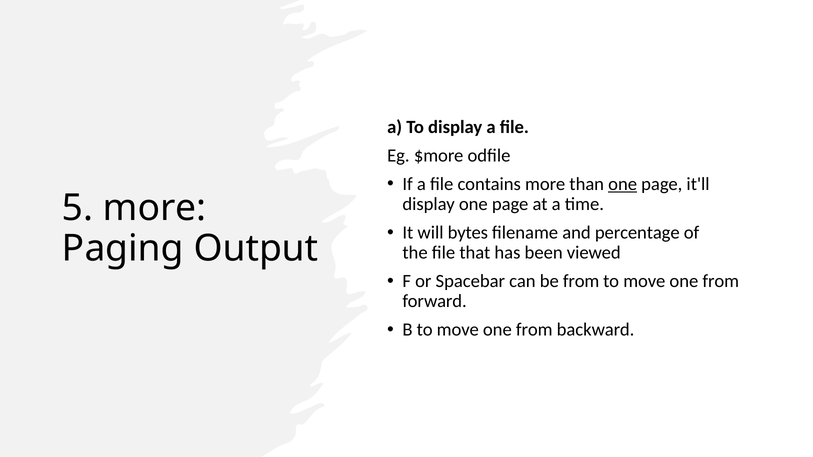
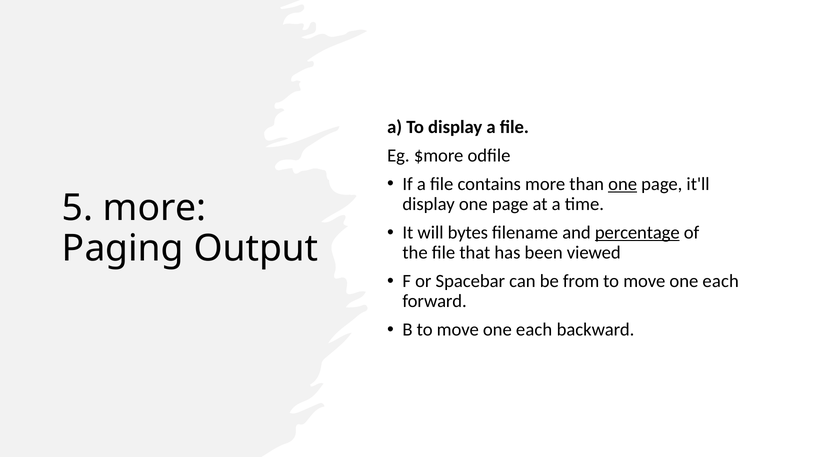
percentage underline: none -> present (637, 233)
from: from -> each (721, 281)
from: from -> each (534, 330)
